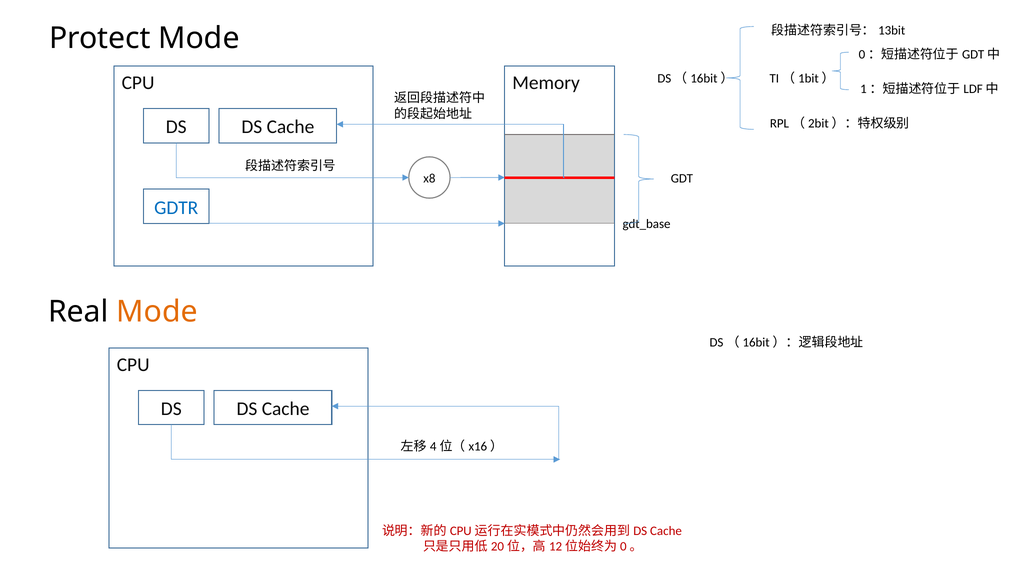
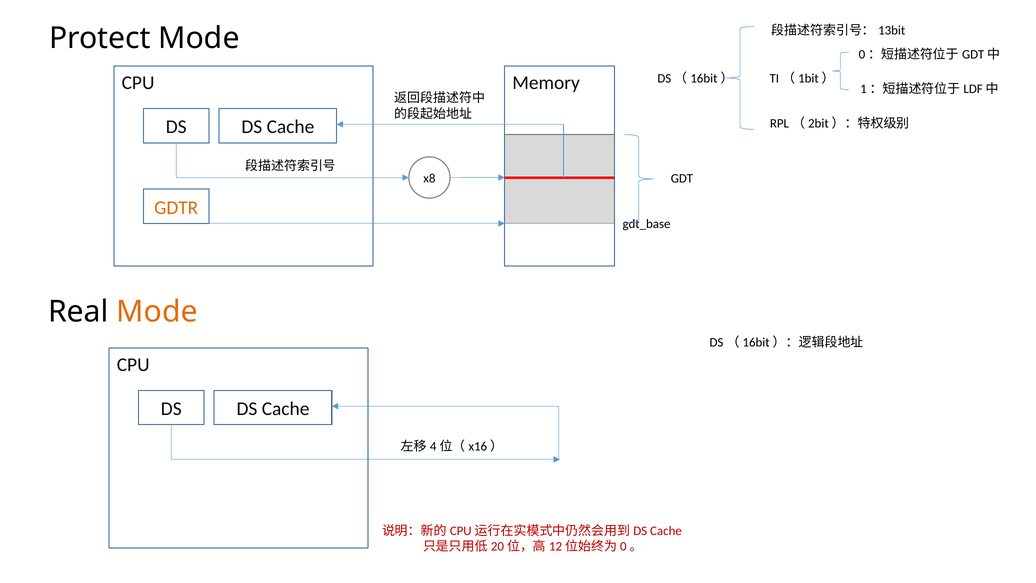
GDTR colour: blue -> orange (176, 208)
